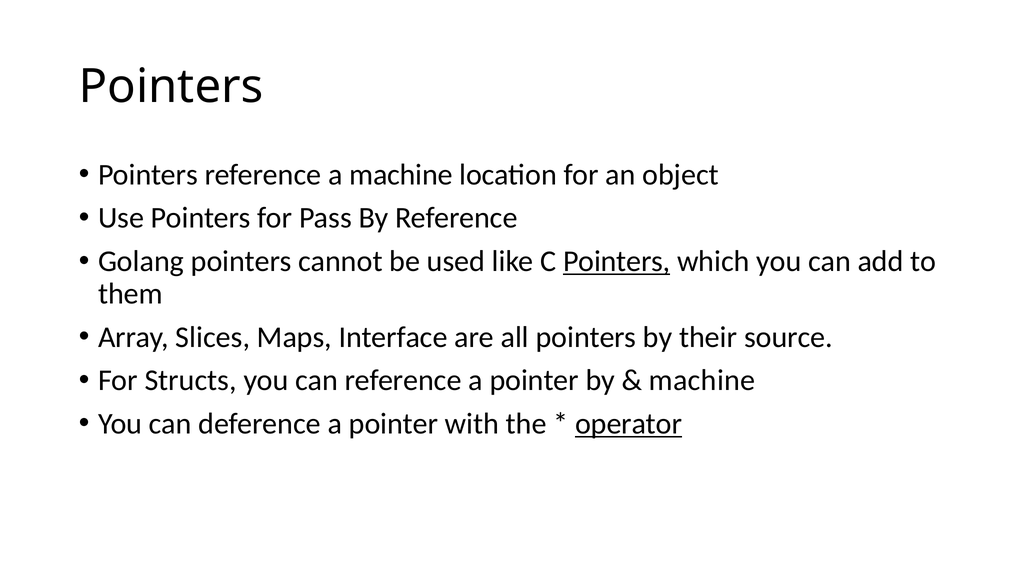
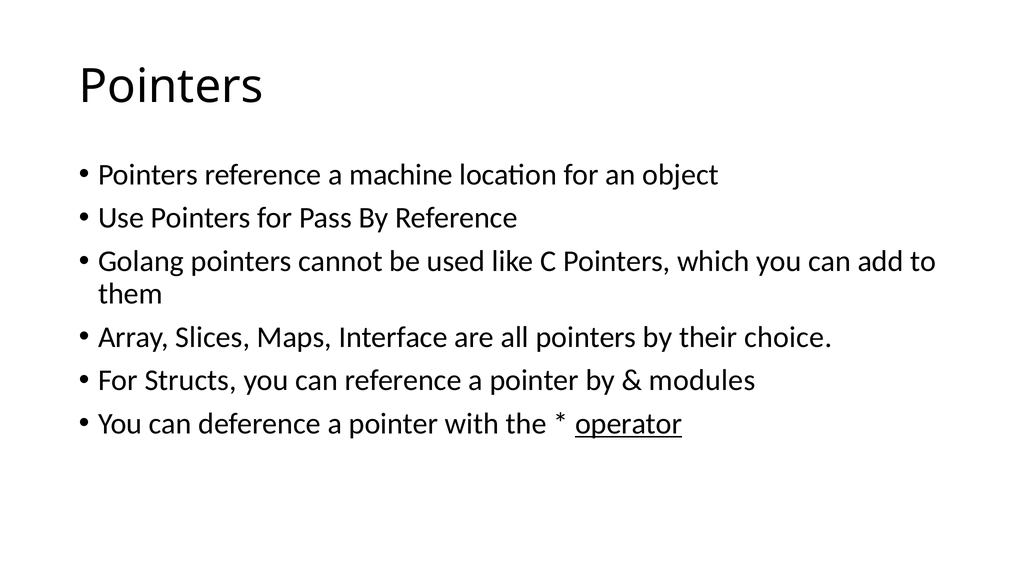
Pointers underline: present -> none (617, 261)
source: source -> choice (788, 337)
machine: machine -> modules (702, 380)
